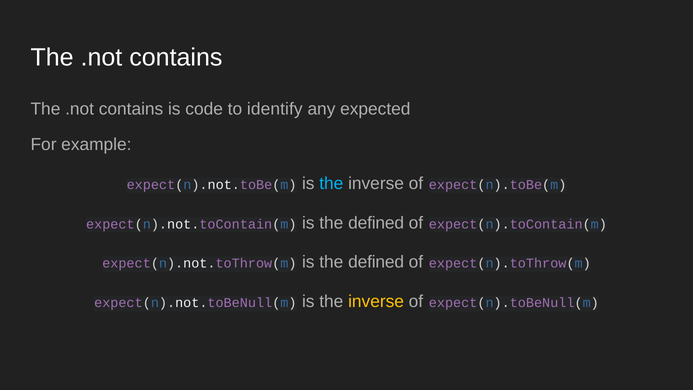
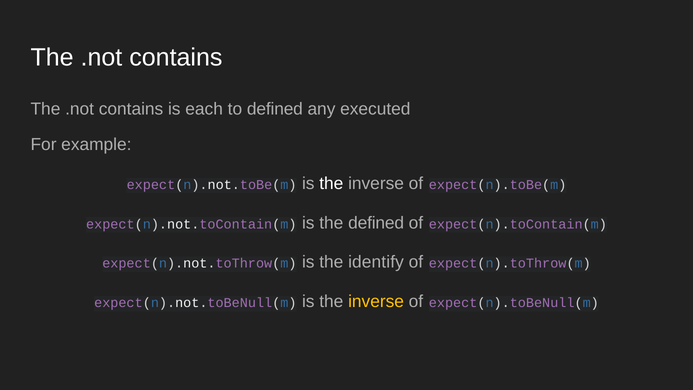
code: code -> each (204, 109)
to identify: identify -> defined (275, 109)
expected: expected -> executed (375, 109)
the colour: light blue -> white (331, 183)
expect(n).not.toThrow(m is the defined: defined -> identify (376, 262)
